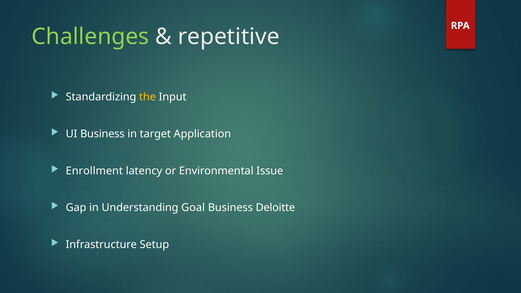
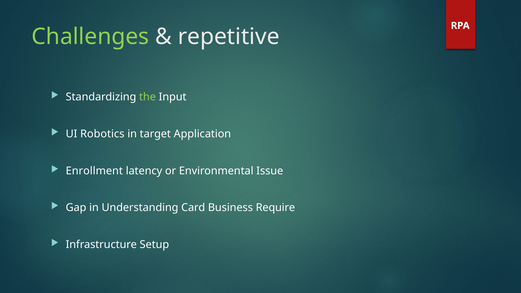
the colour: yellow -> light green (148, 97)
UI Business: Business -> Robotics (102, 134)
Goal: Goal -> Card (193, 208)
Deloitte: Deloitte -> Require (275, 208)
